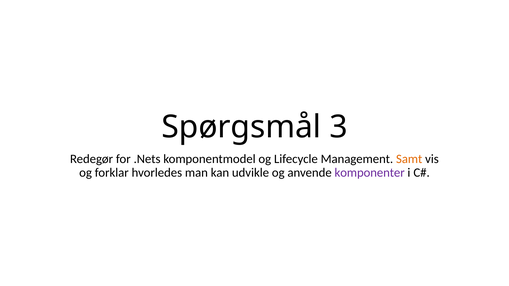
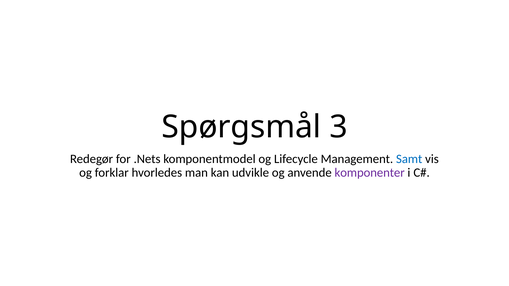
Samt colour: orange -> blue (409, 159)
